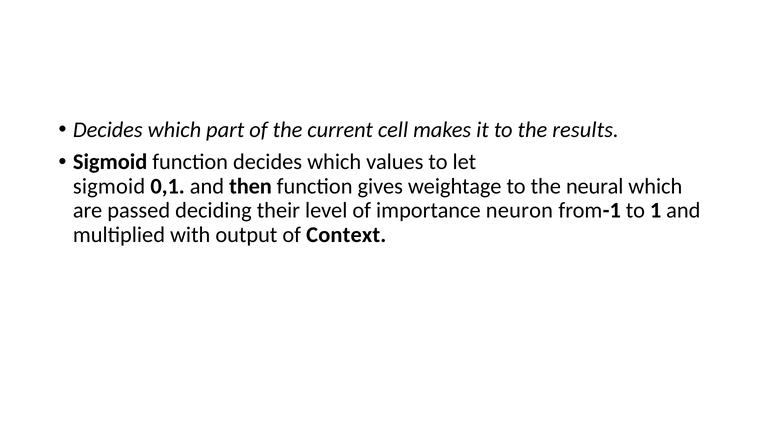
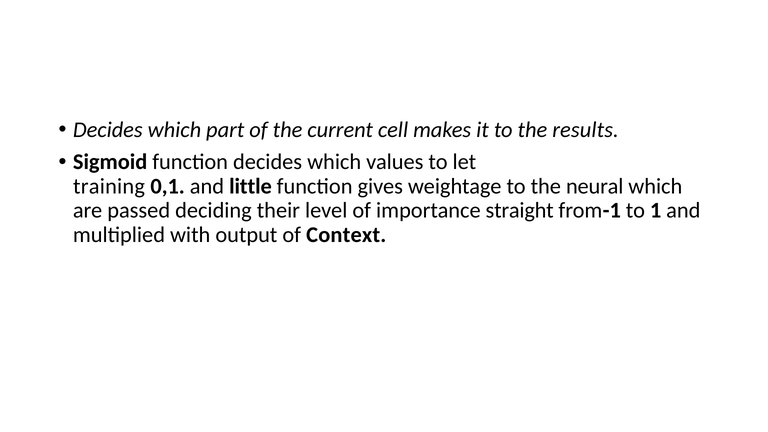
sigmoid: sigmoid -> training (109, 186)
then: then -> little (250, 186)
neuron: neuron -> straight (520, 210)
